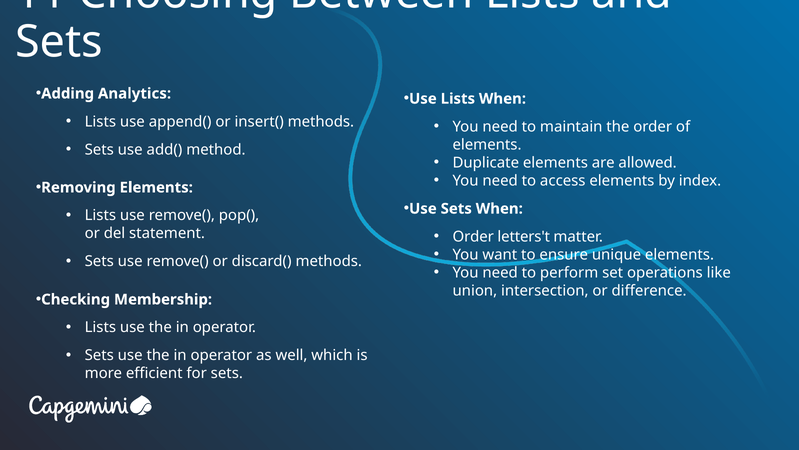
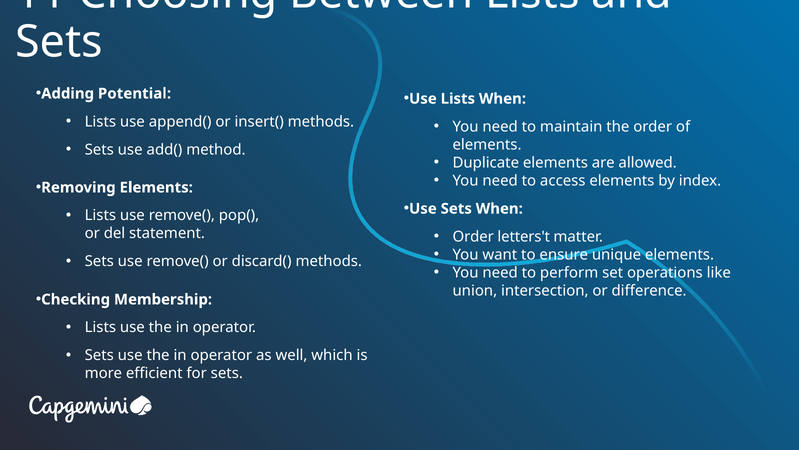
Analytics: Analytics -> Potential (135, 93)
